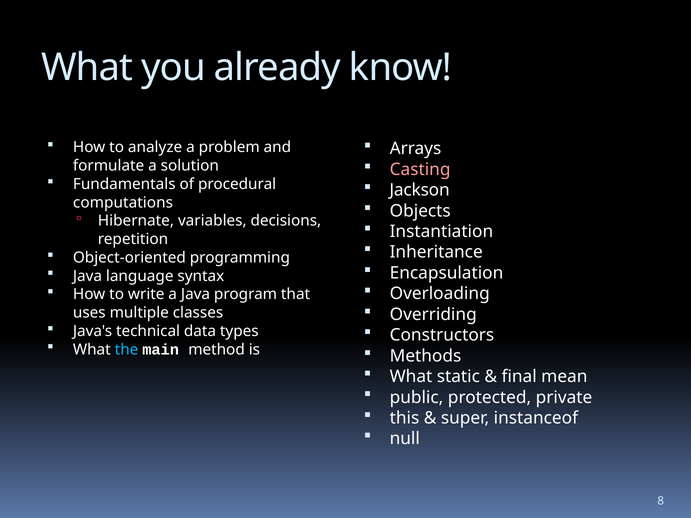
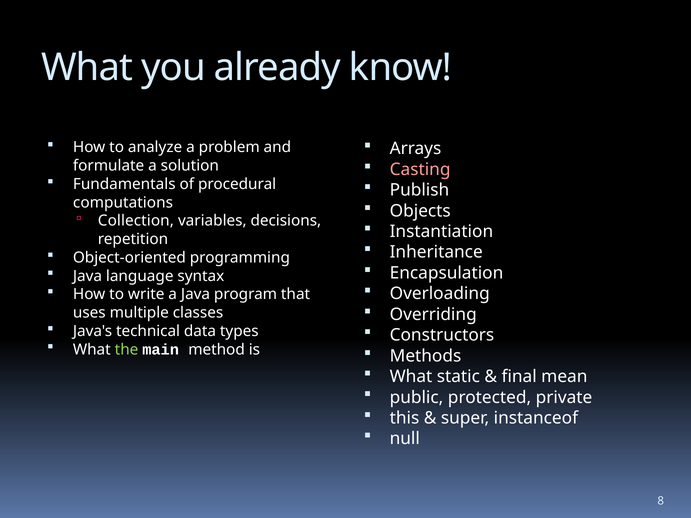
Jackson: Jackson -> Publish (419, 190)
Hibernate: Hibernate -> Collection (136, 221)
the colour: light blue -> light green (127, 350)
